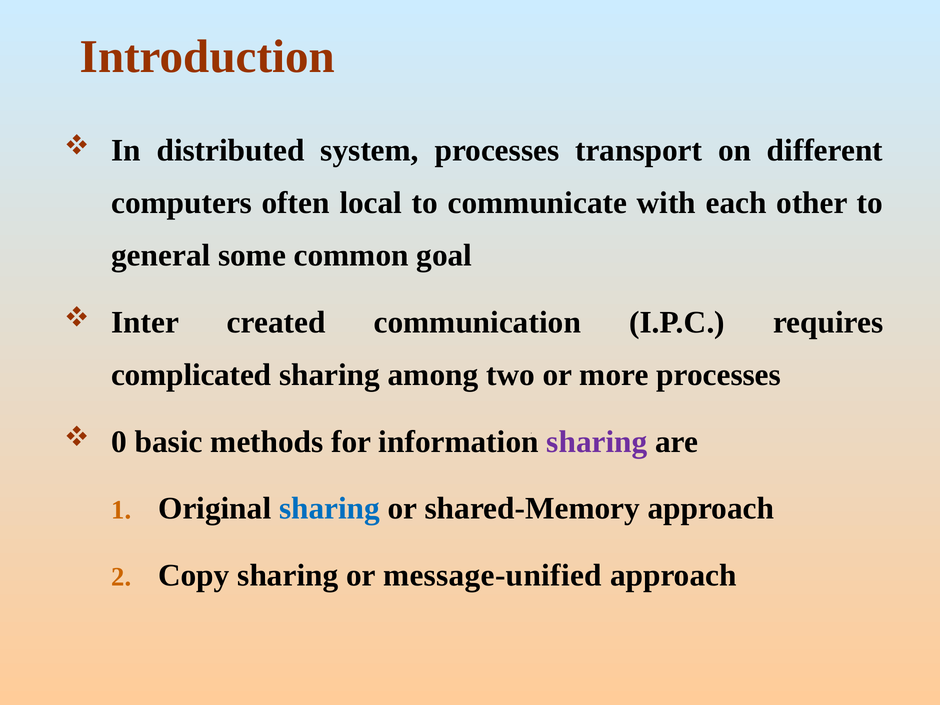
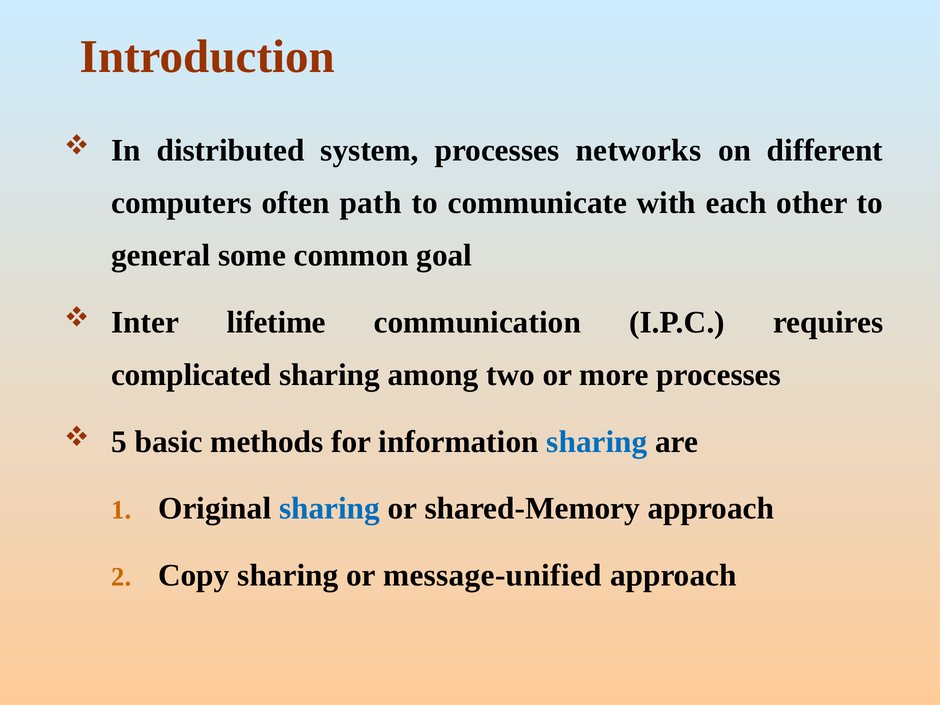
transport: transport -> networks (639, 150)
local: local -> path (371, 203)
created: created -> lifetime (276, 322)
0: 0 -> 5 (119, 442)
sharing colour: purple -> blue (597, 442)
